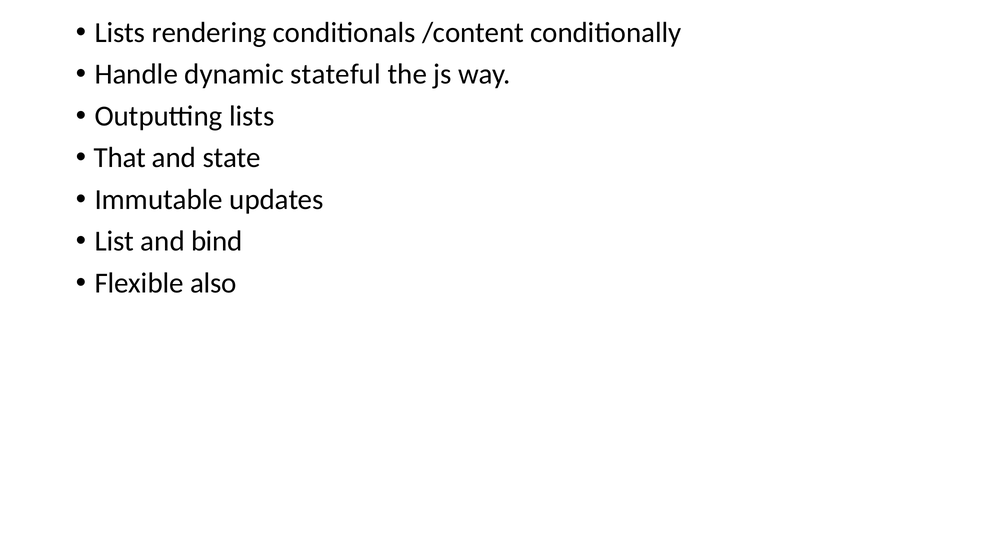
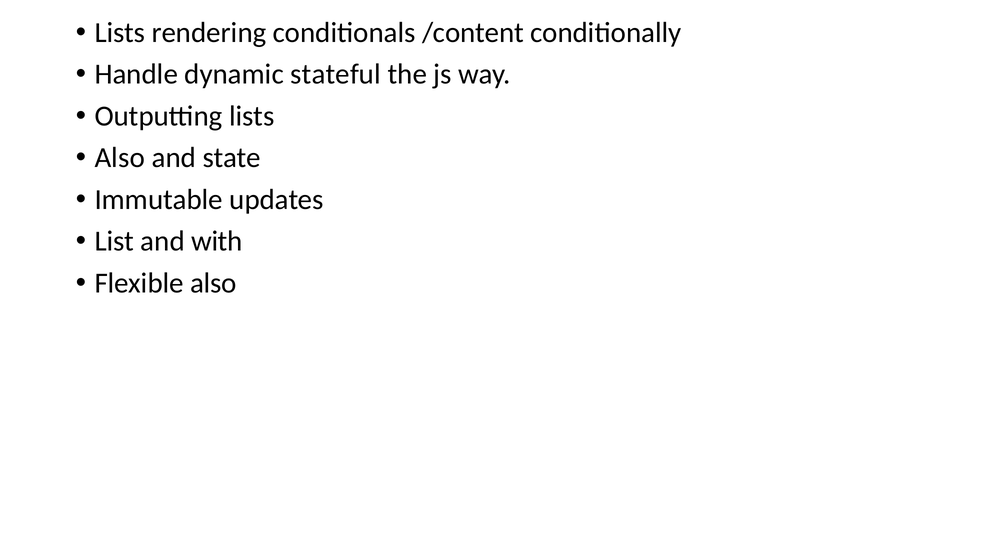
That: That -> Also (120, 158)
bind: bind -> with (217, 241)
